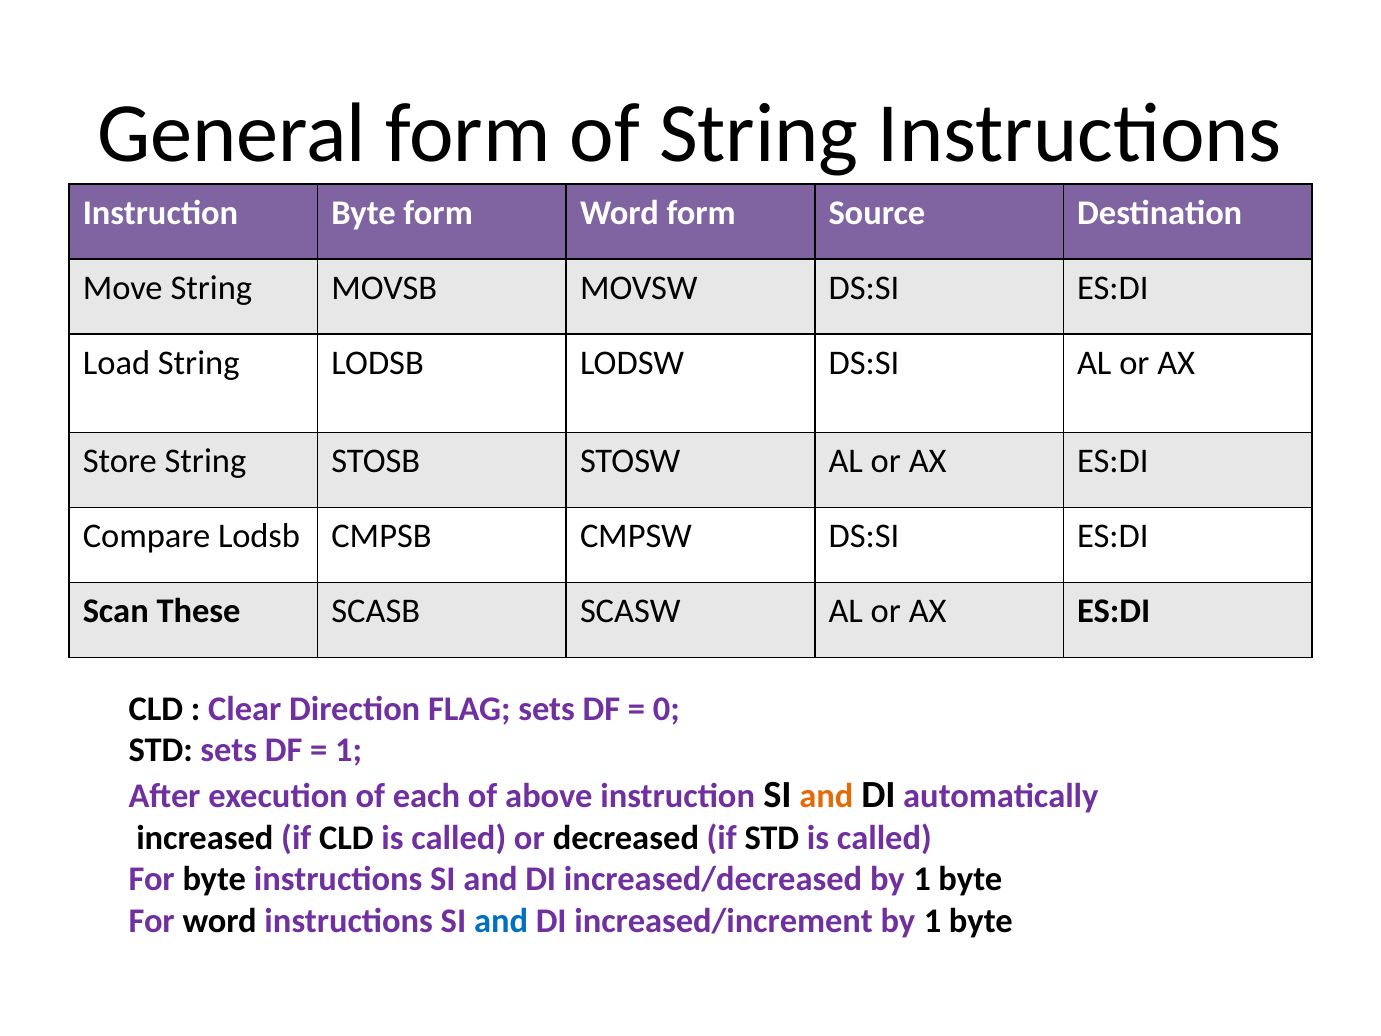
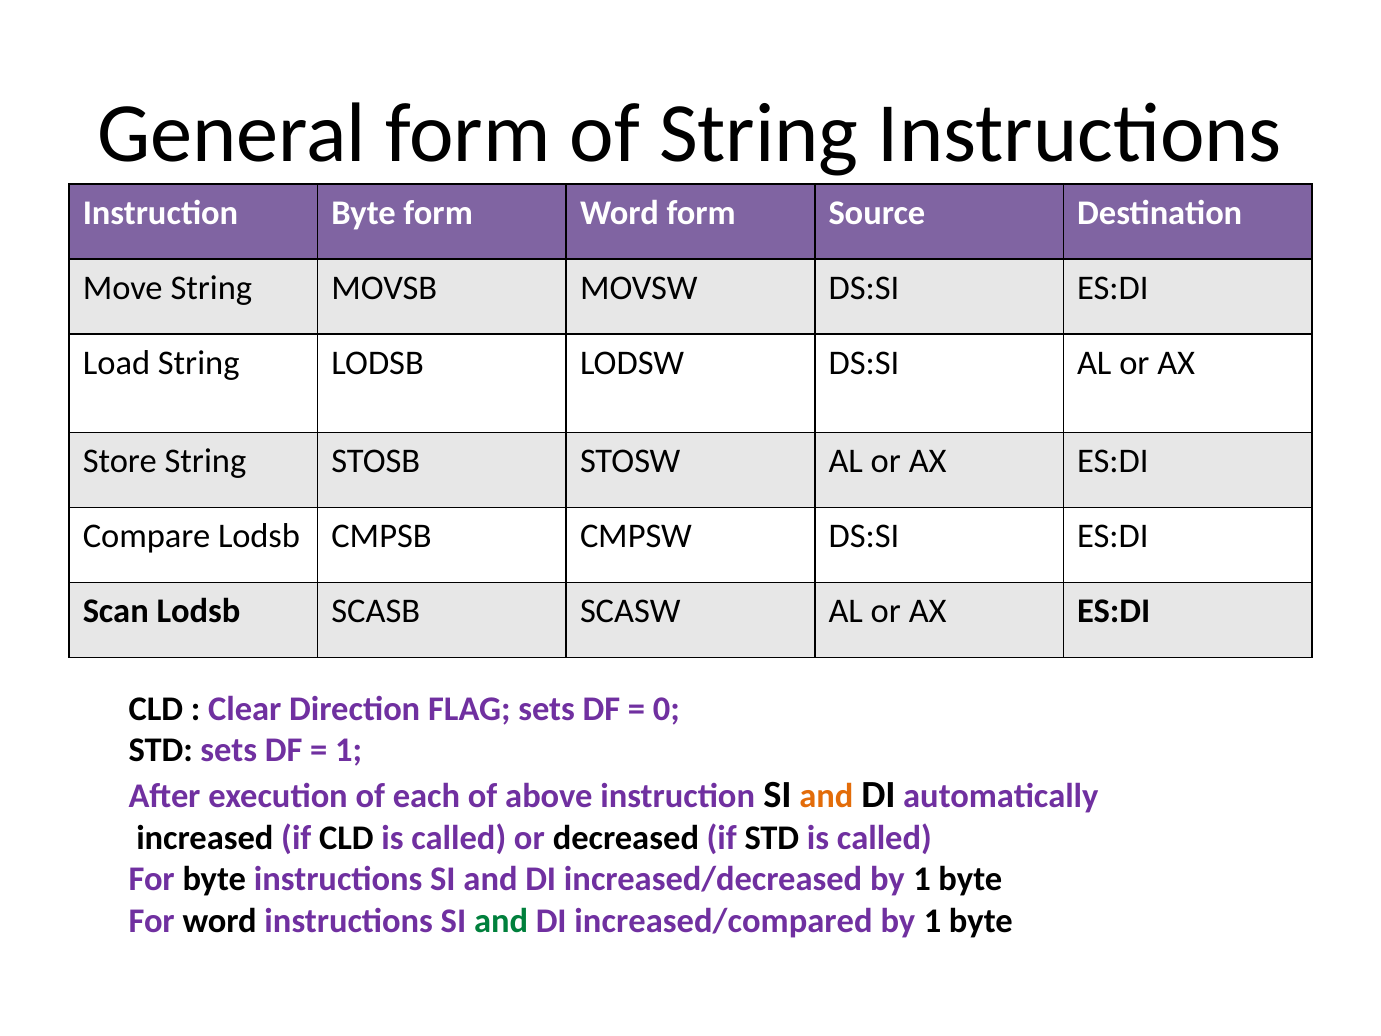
Scan These: These -> Lodsb (199, 611)
and colour: blue -> green (501, 921)
increased/increment: increased/increment -> increased/compared (724, 921)
